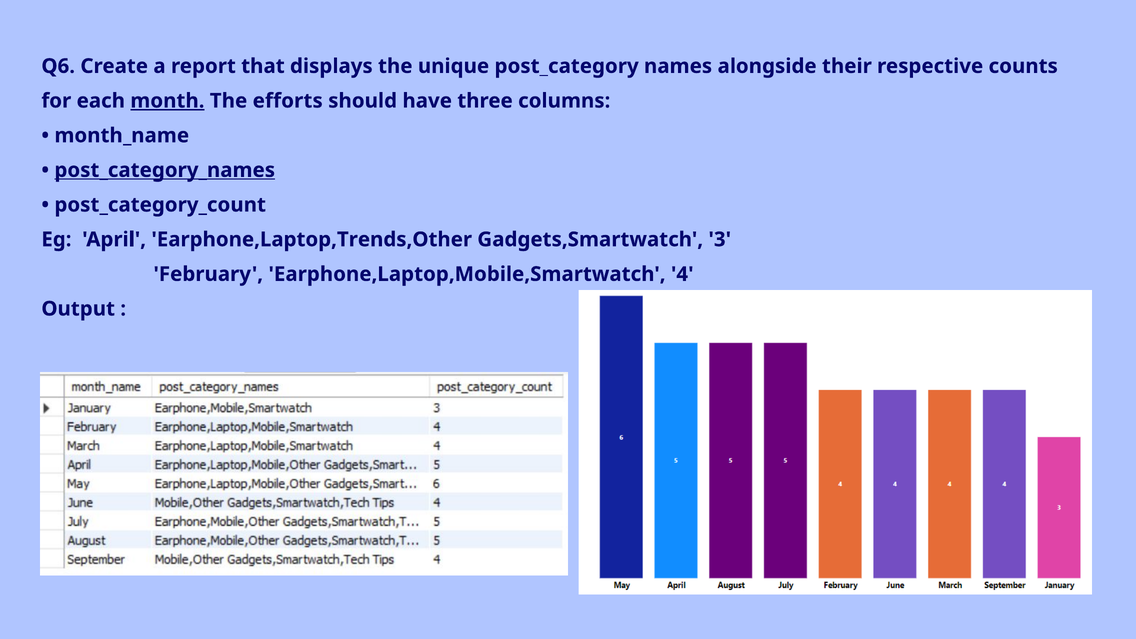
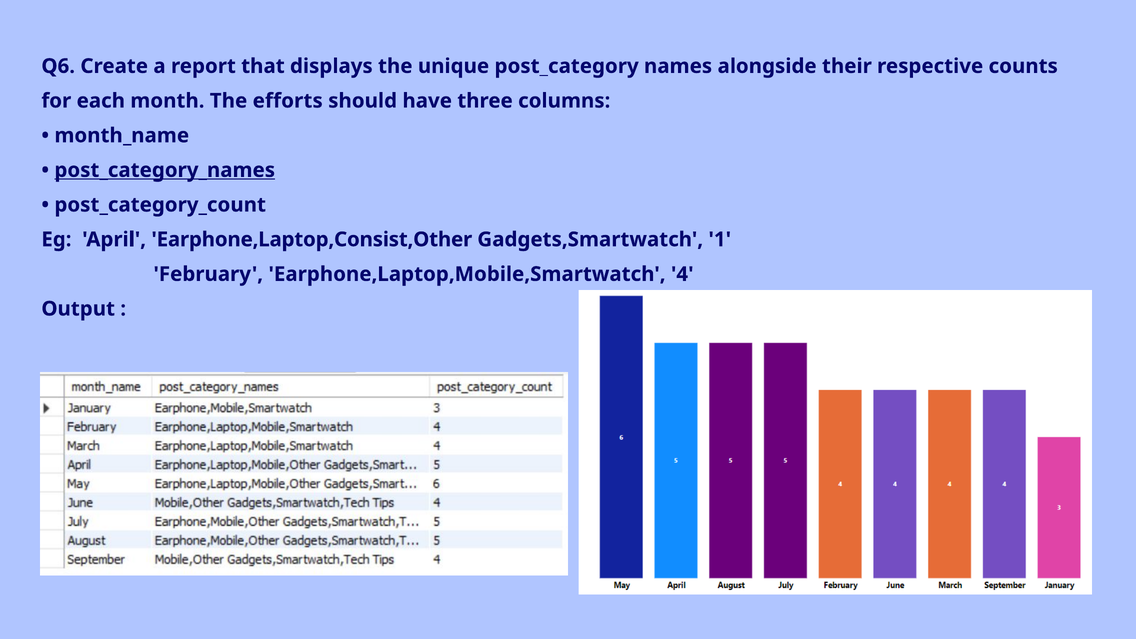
month underline: present -> none (167, 101)
Earphone,Laptop,Trends,Other: Earphone,Laptop,Trends,Other -> Earphone,Laptop,Consist,Other (312, 239)
3: 3 -> 1 (720, 239)
